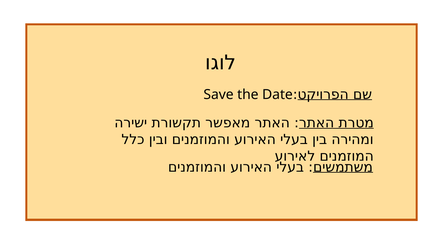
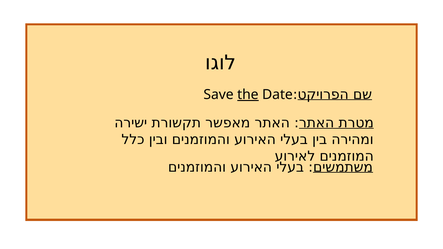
the underline: none -> present (248, 95)
